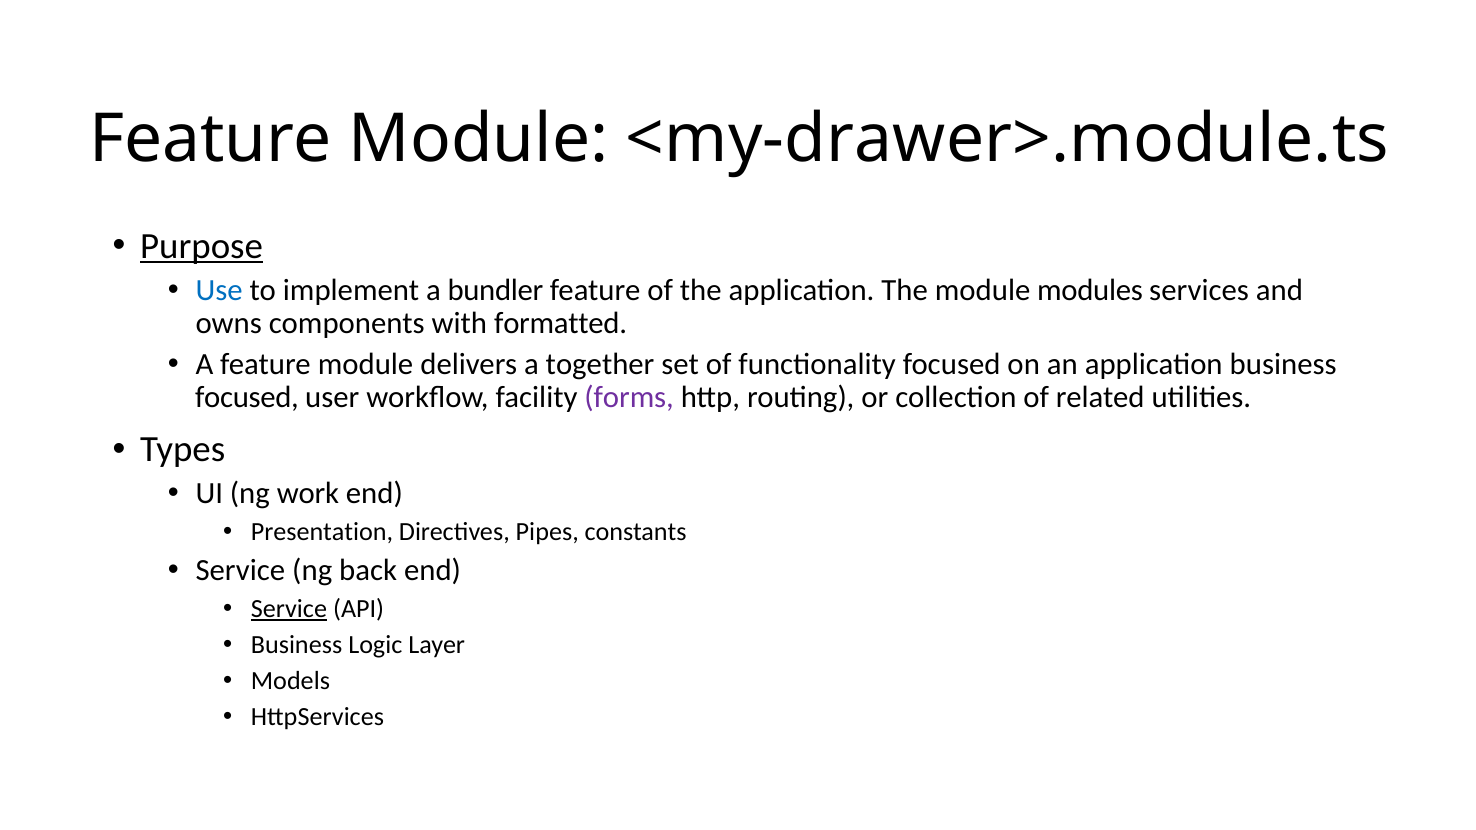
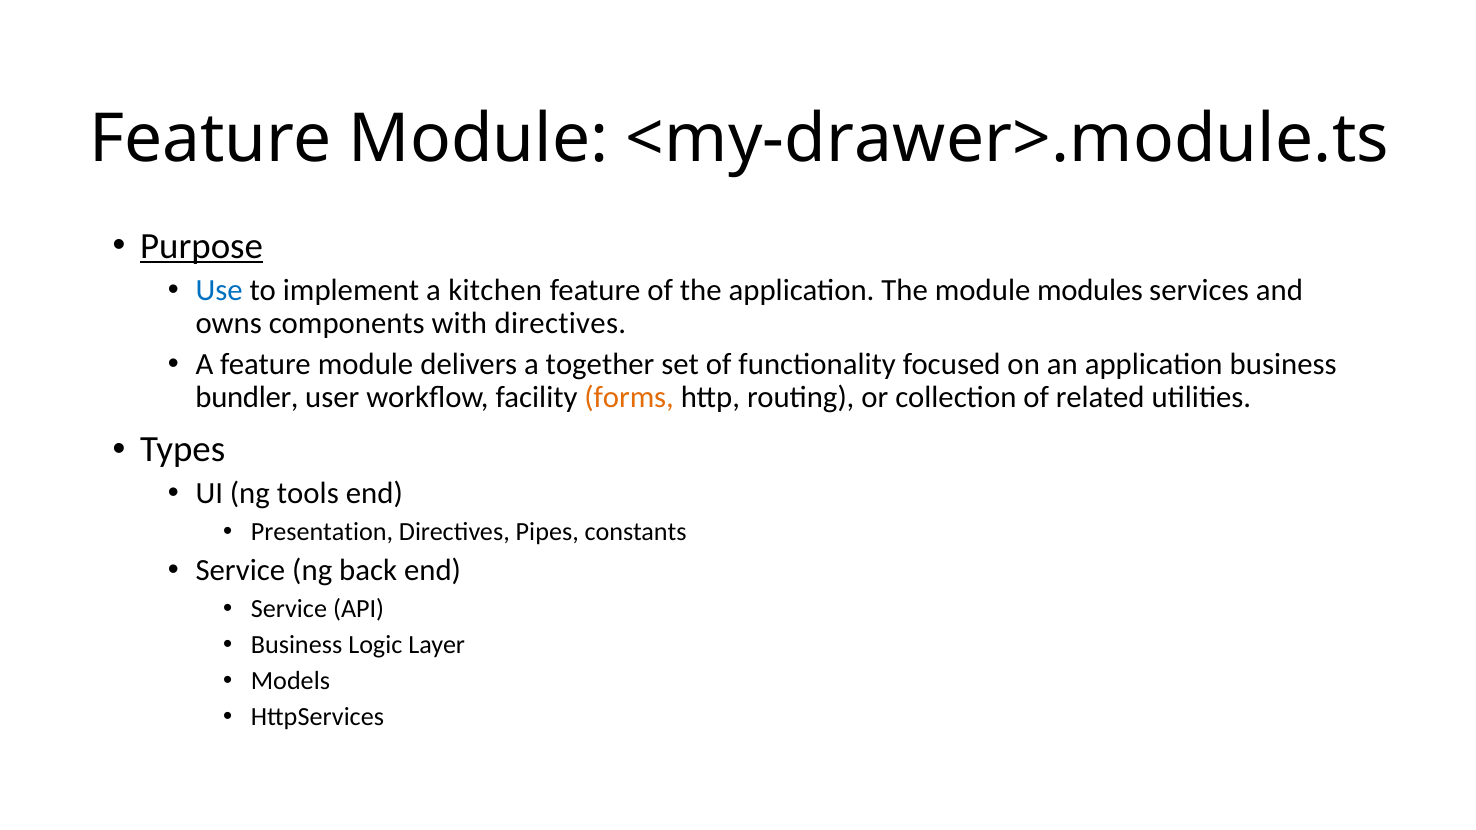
bundler: bundler -> kitchen (495, 290)
with formatted: formatted -> directives (560, 324)
focused: focused -> bundler (247, 398)
forms colour: purple -> orange (629, 398)
work: work -> tools (308, 494)
Service underline: present -> none (289, 609)
